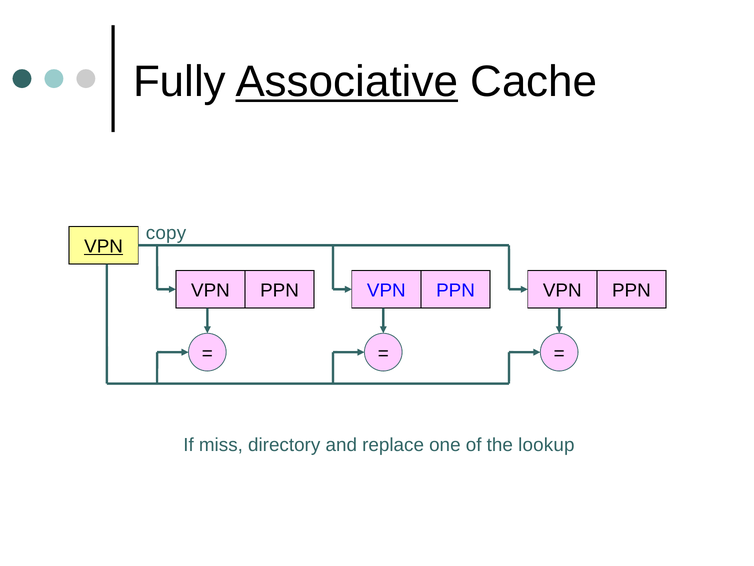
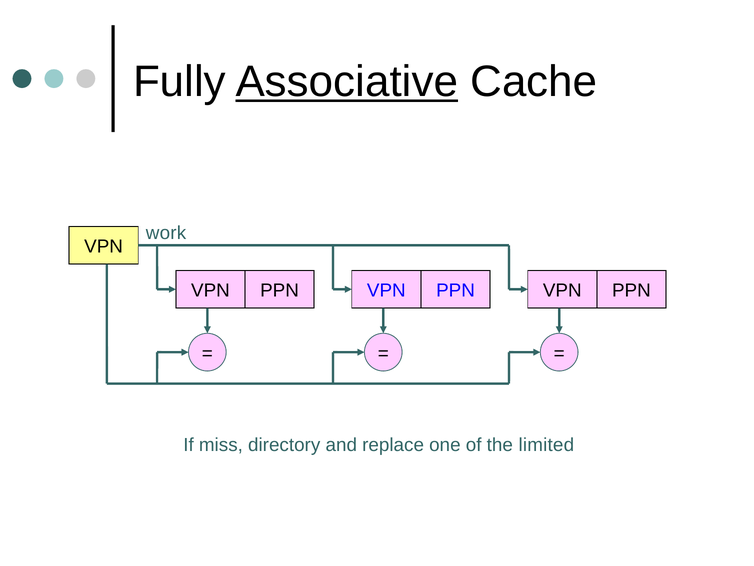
copy: copy -> work (166, 233)
VPN underline: present -> none (104, 246)
lookup: lookup -> limited (546, 445)
